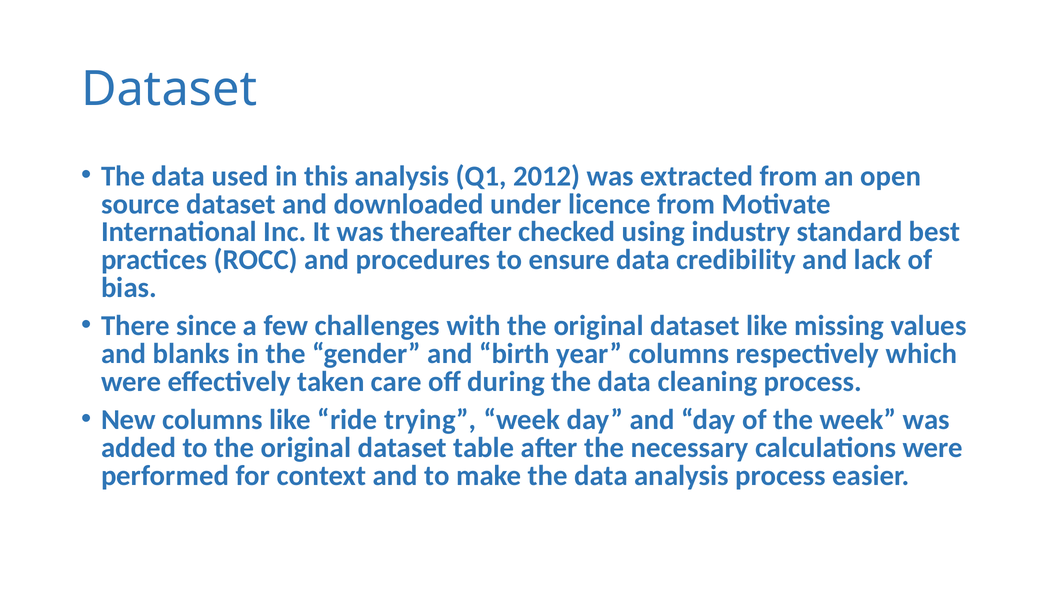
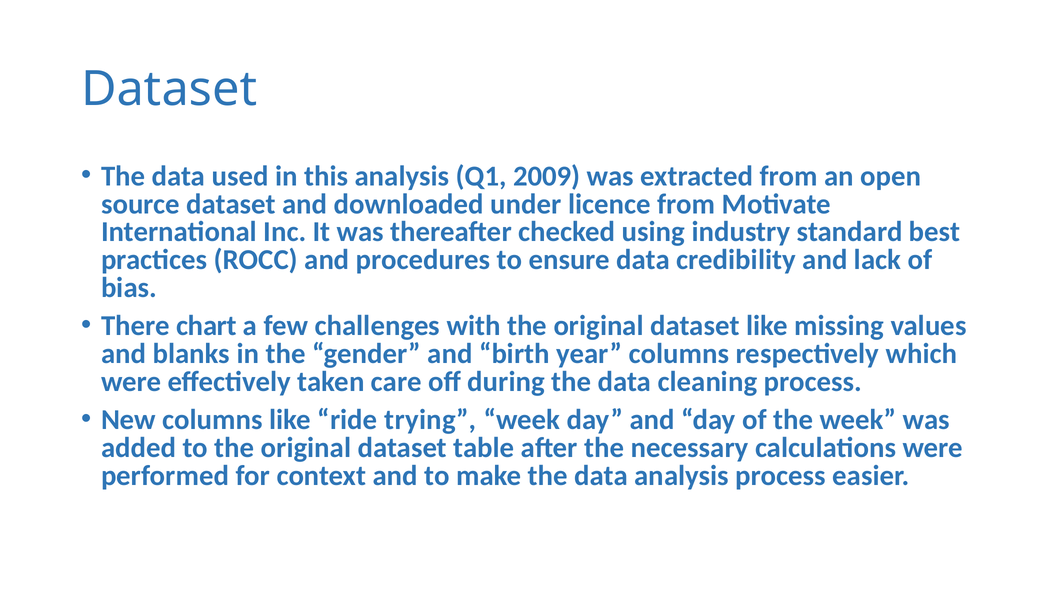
2012: 2012 -> 2009 (547, 176)
since: since -> chart (207, 326)
